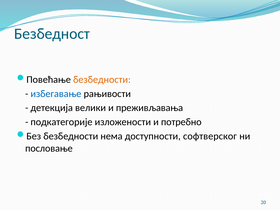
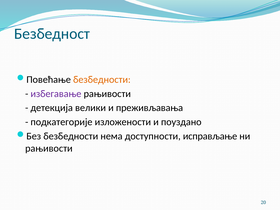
избегавање colour: blue -> purple (56, 94)
потребно: потребно -> поуздано (181, 122)
софтверског: софтверског -> исправљање (210, 136)
пословање: пословање -> рањивости (49, 148)
